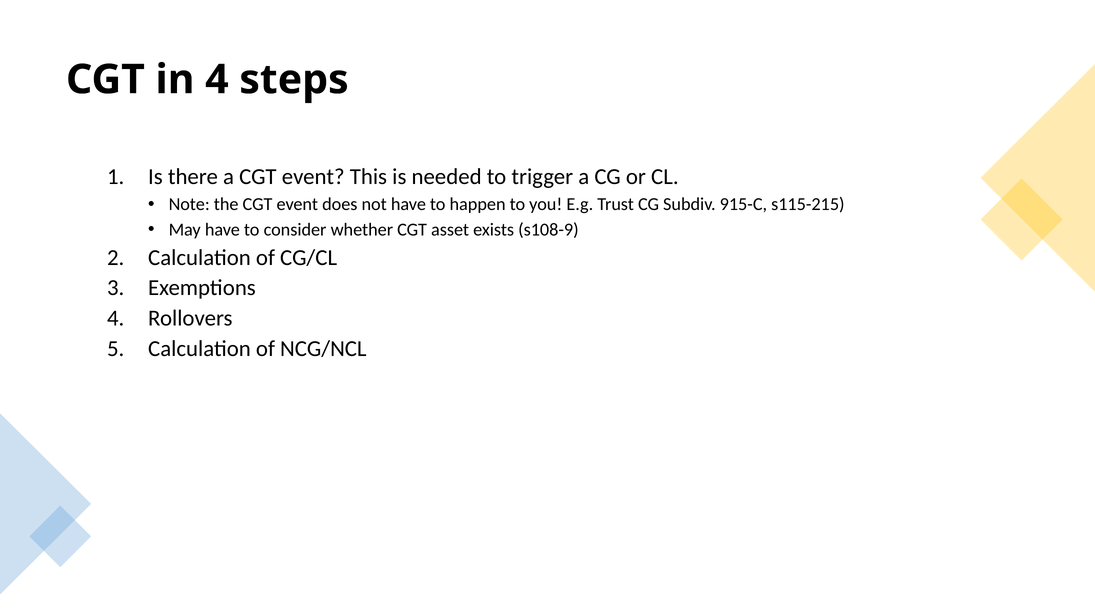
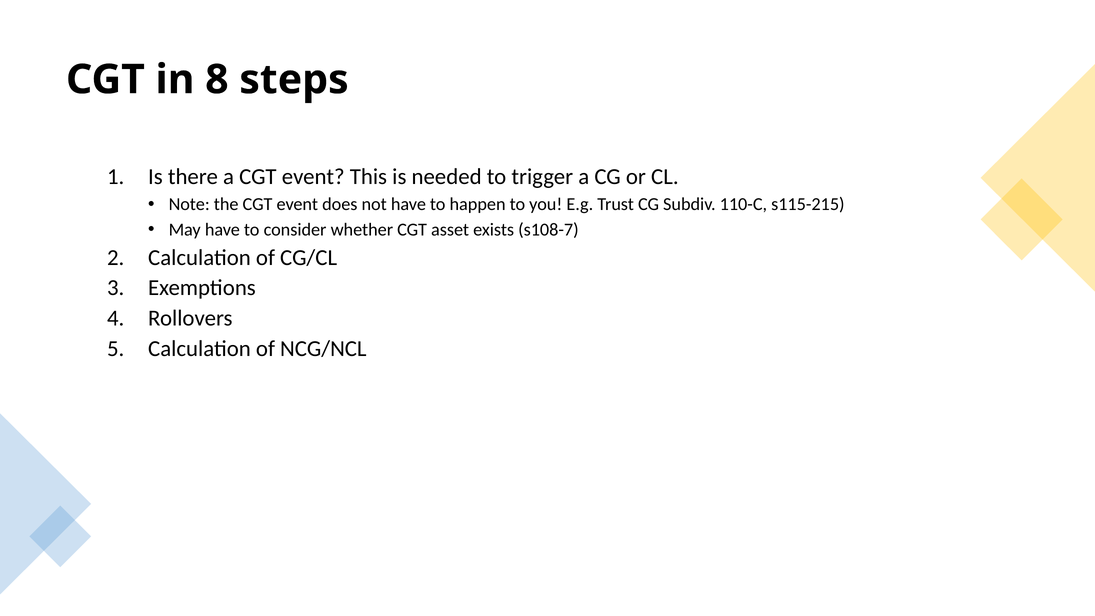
in 4: 4 -> 8 (217, 80)
915-C: 915-C -> 110-C (743, 204)
s108-9: s108-9 -> s108-7 (548, 230)
